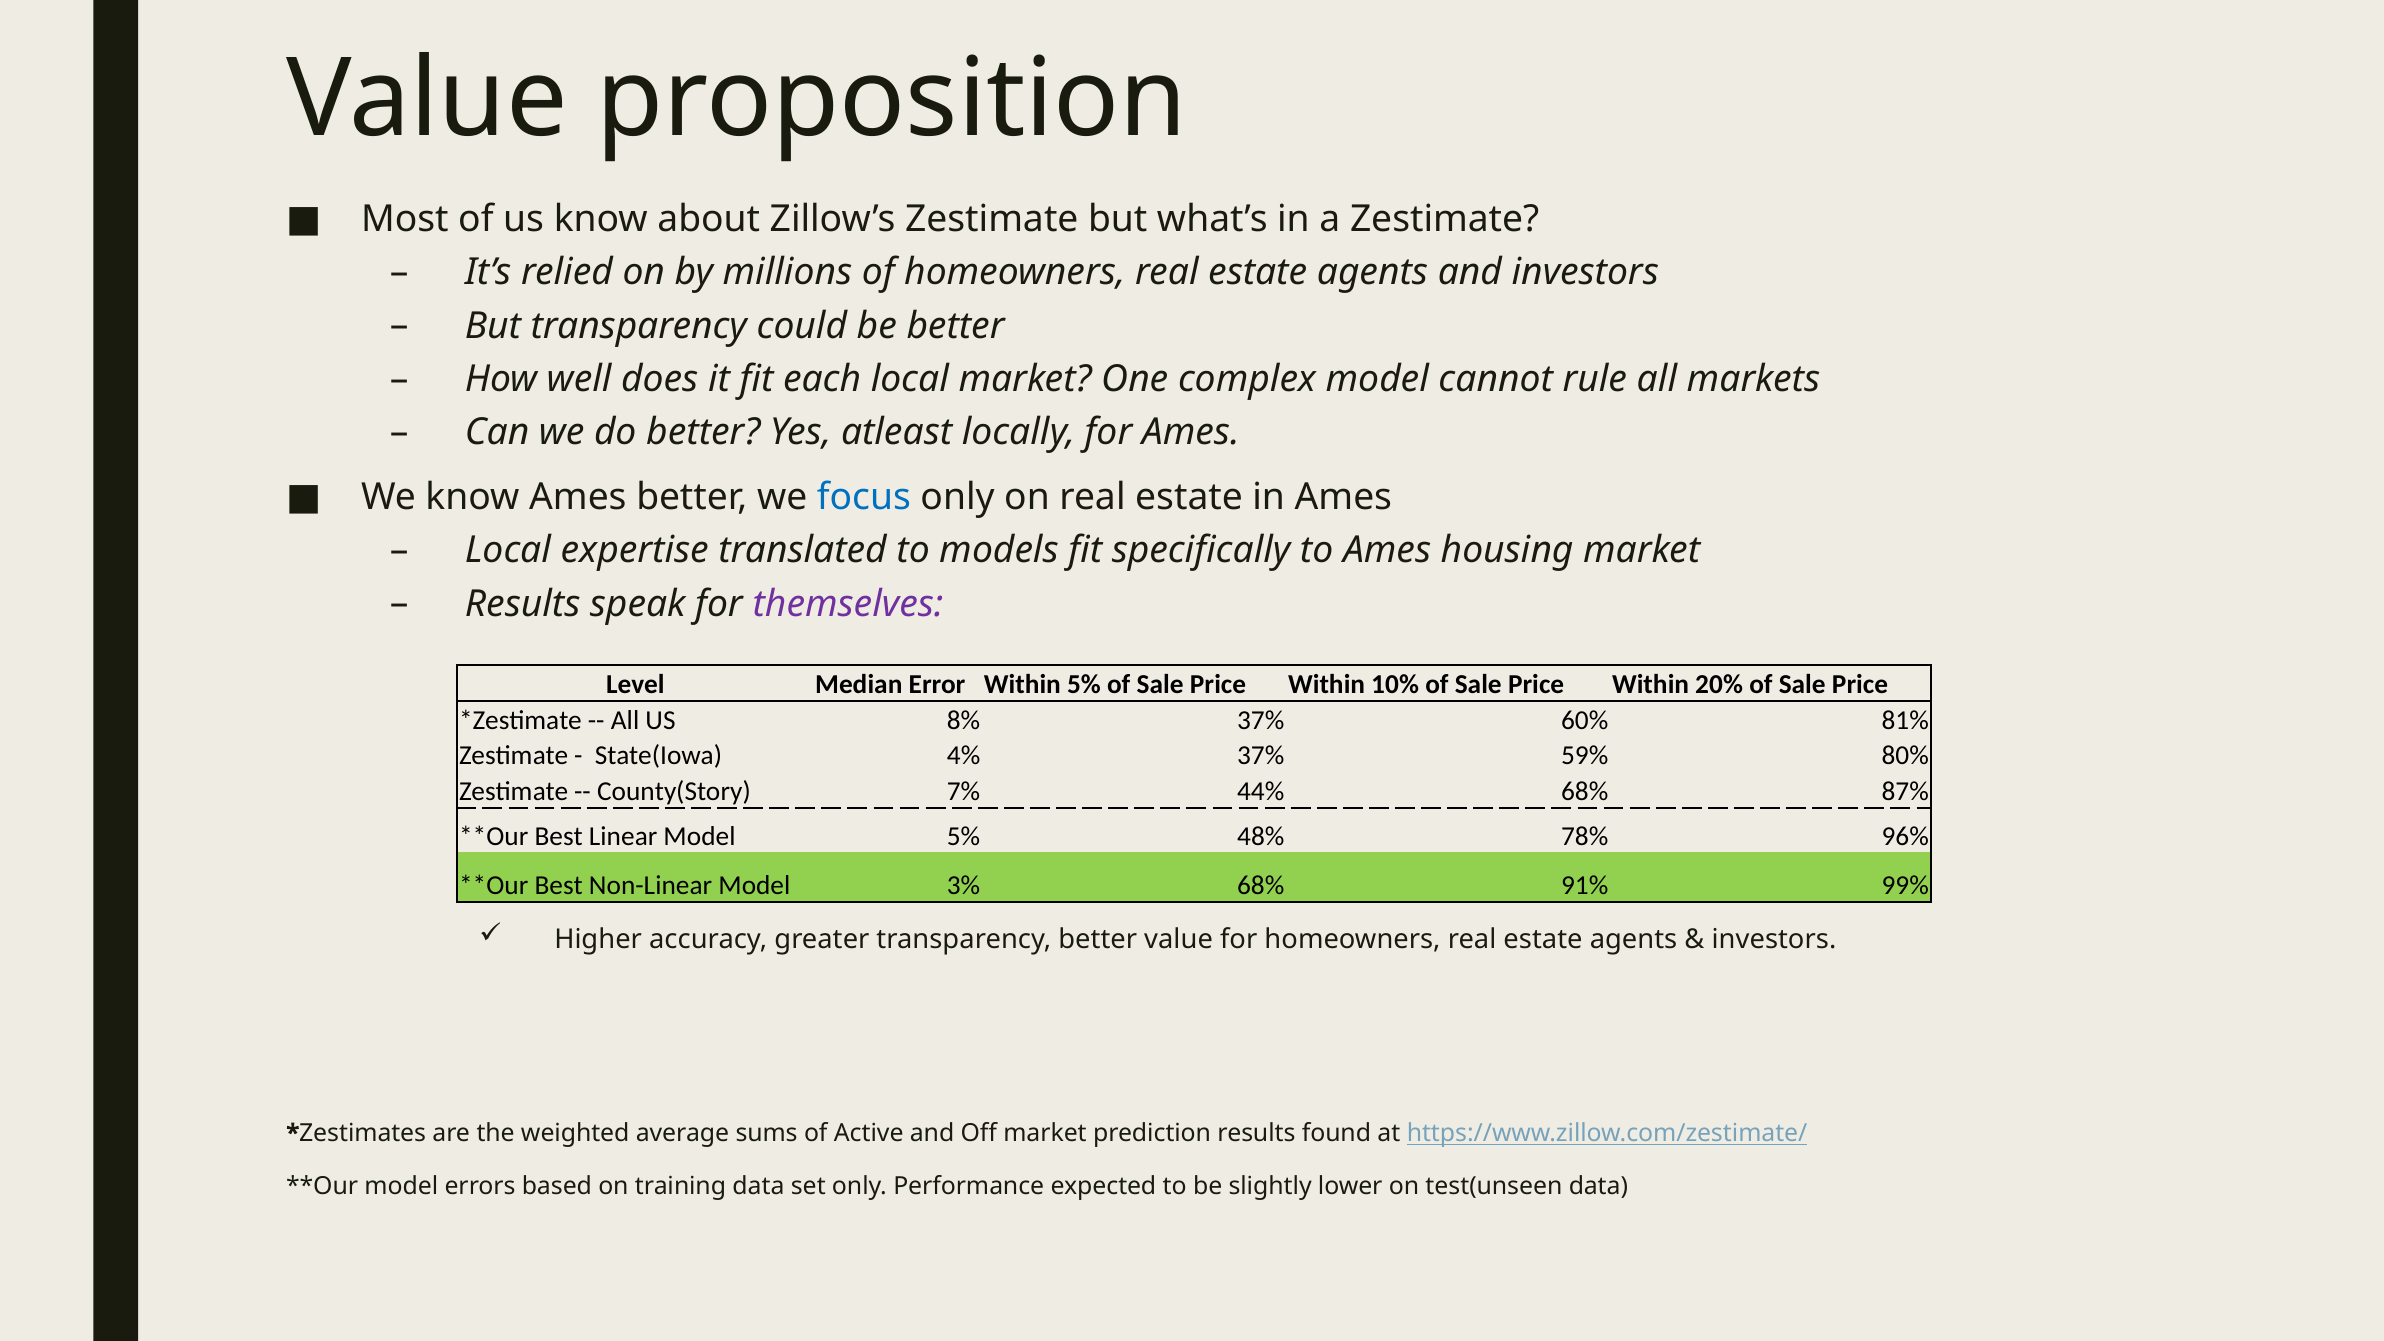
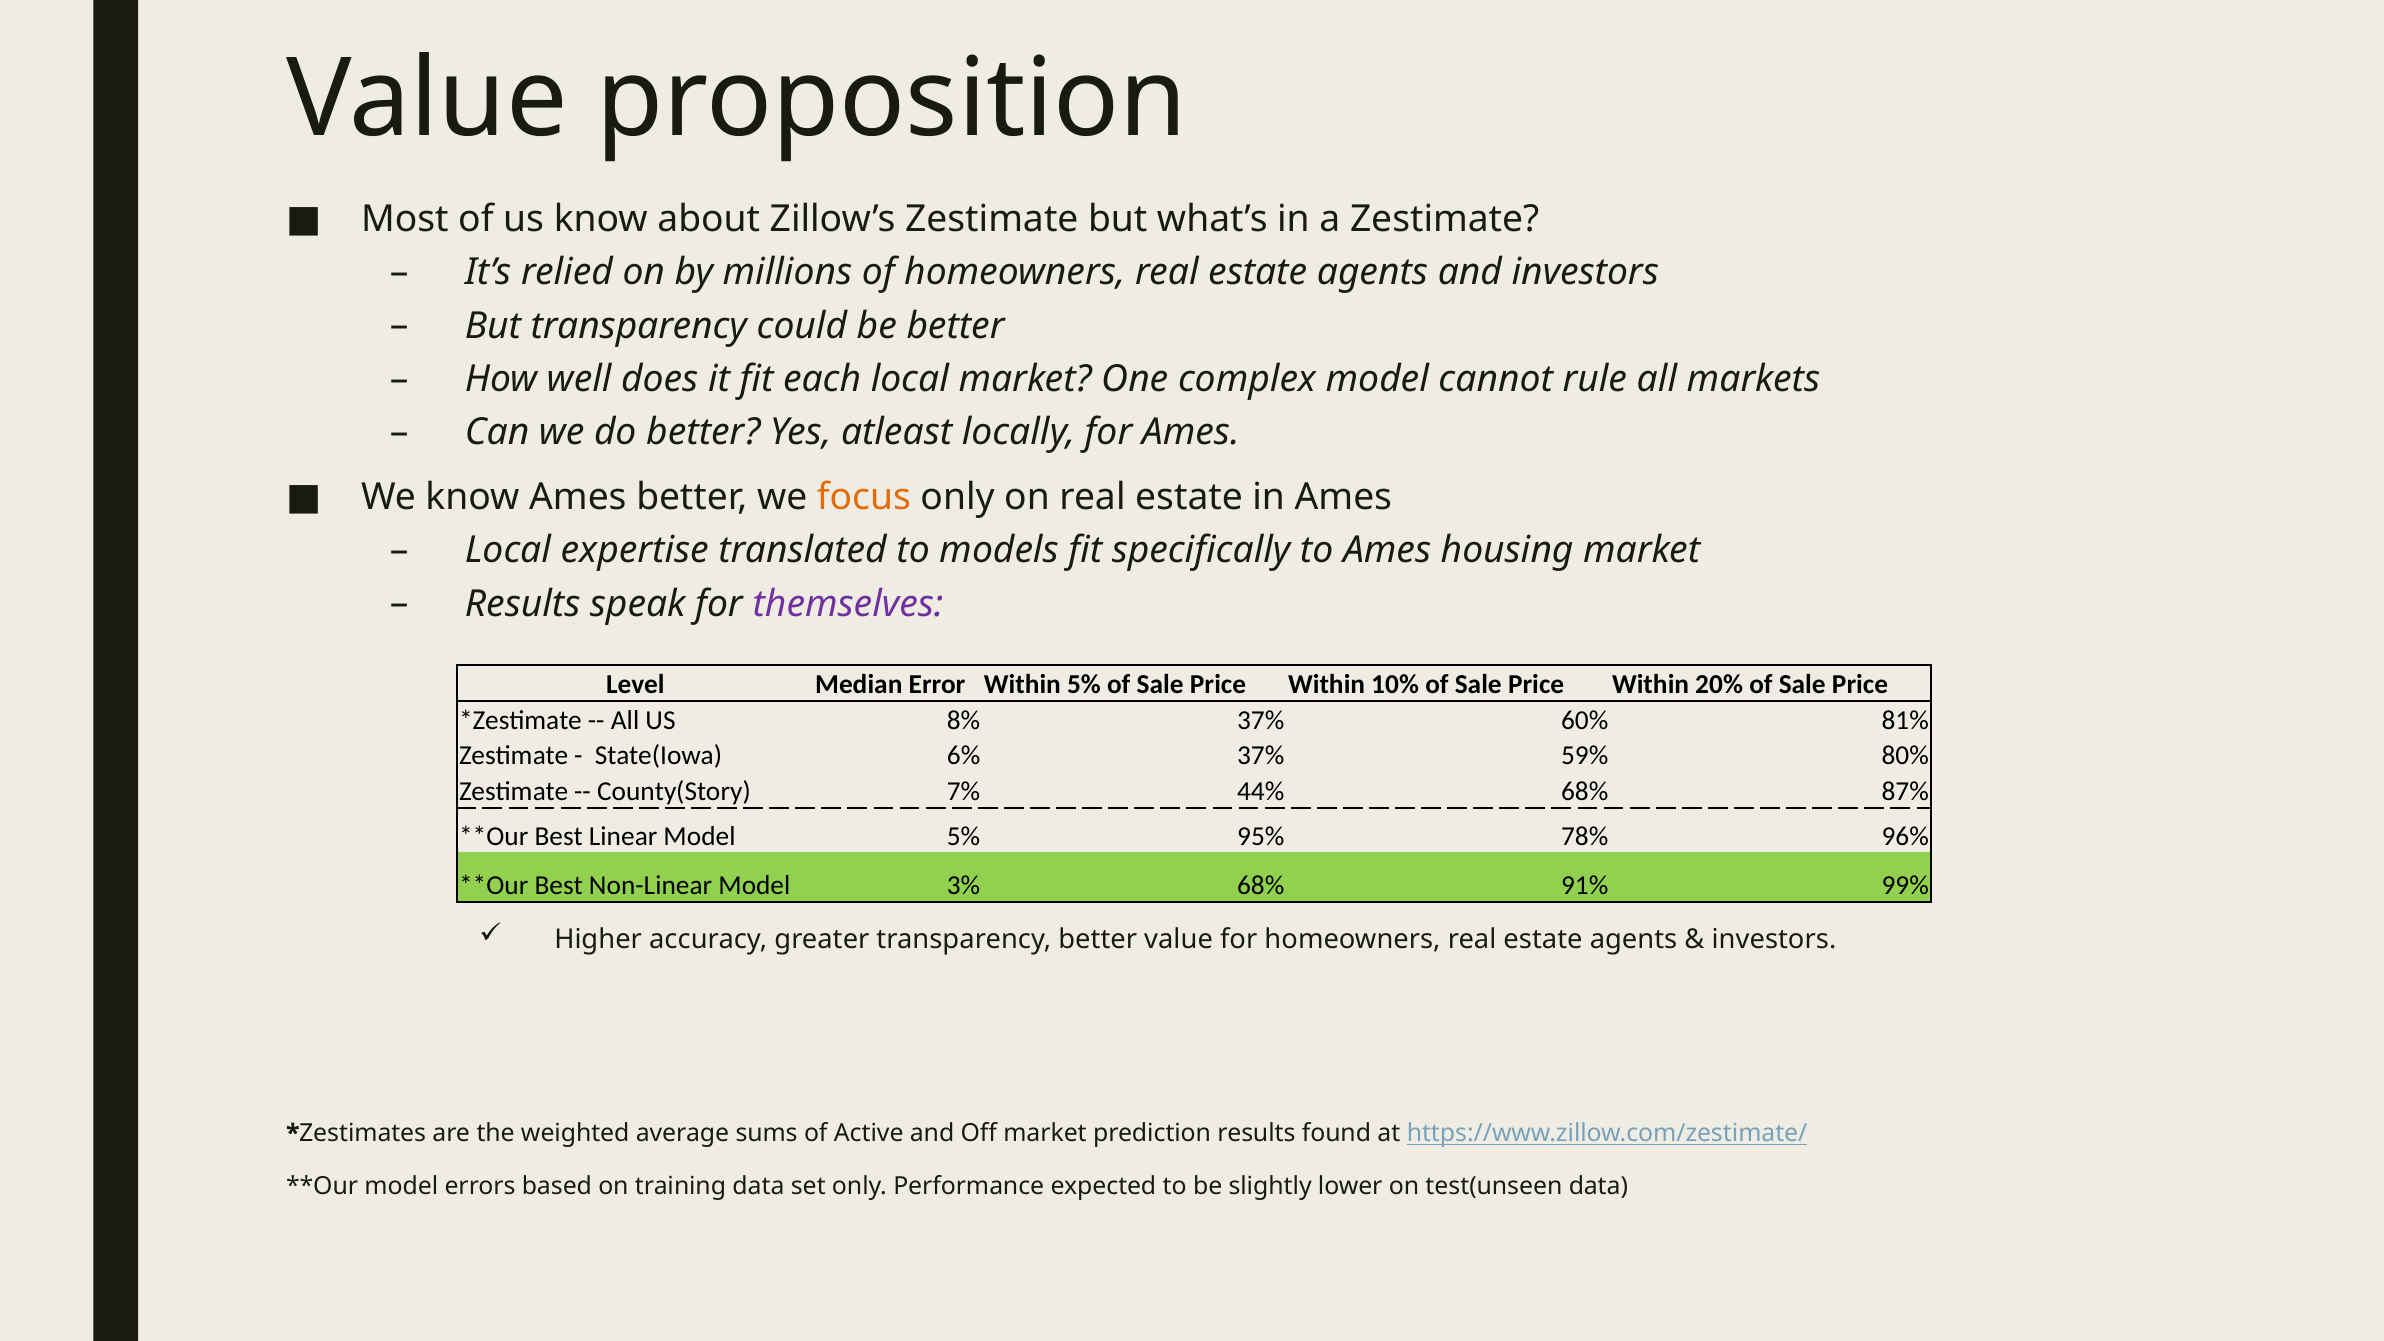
focus colour: blue -> orange (864, 497)
4%: 4% -> 6% (964, 756)
48%: 48% -> 95% (1261, 836)
